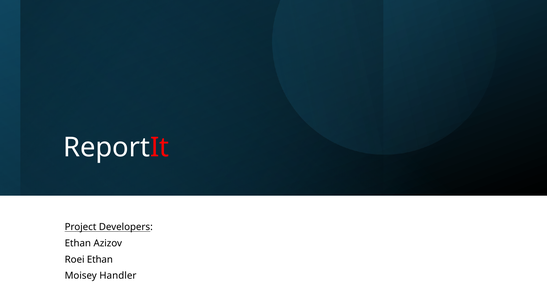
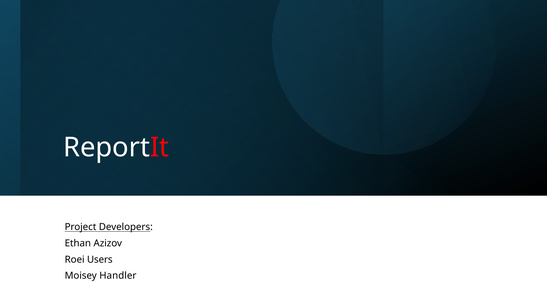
Roei Ethan: Ethan -> Users (100, 259)
